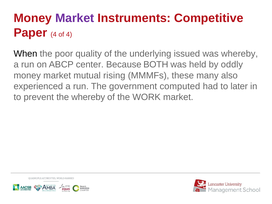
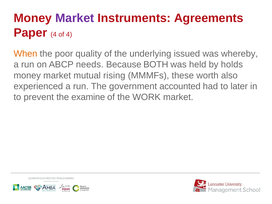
Competitive: Competitive -> Agreements (209, 18)
When colour: black -> orange (25, 54)
center: center -> needs (90, 65)
oddly: oddly -> holds (232, 65)
many: many -> worth (207, 75)
computed: computed -> accounted (180, 86)
the whereby: whereby -> examine (88, 97)
